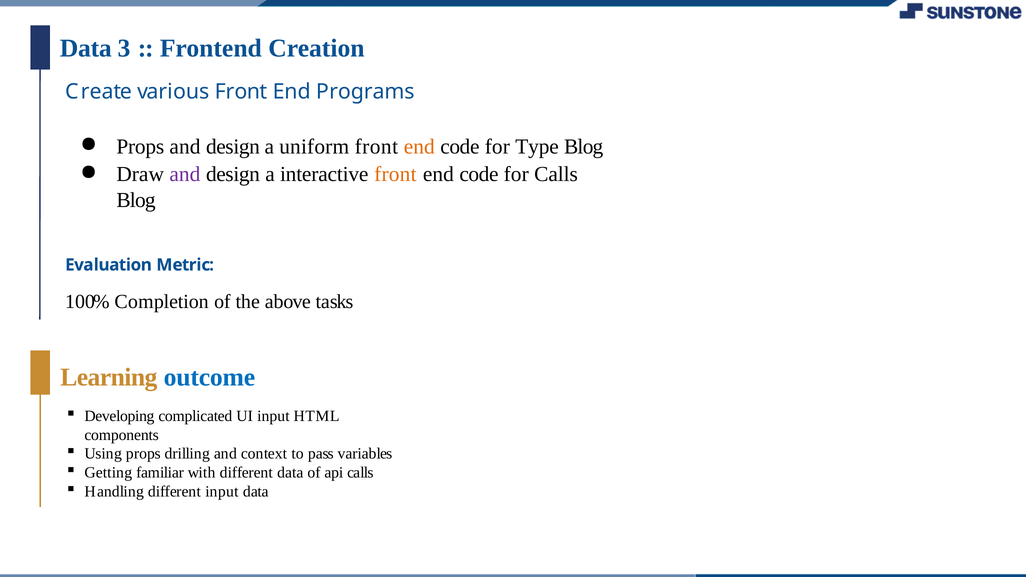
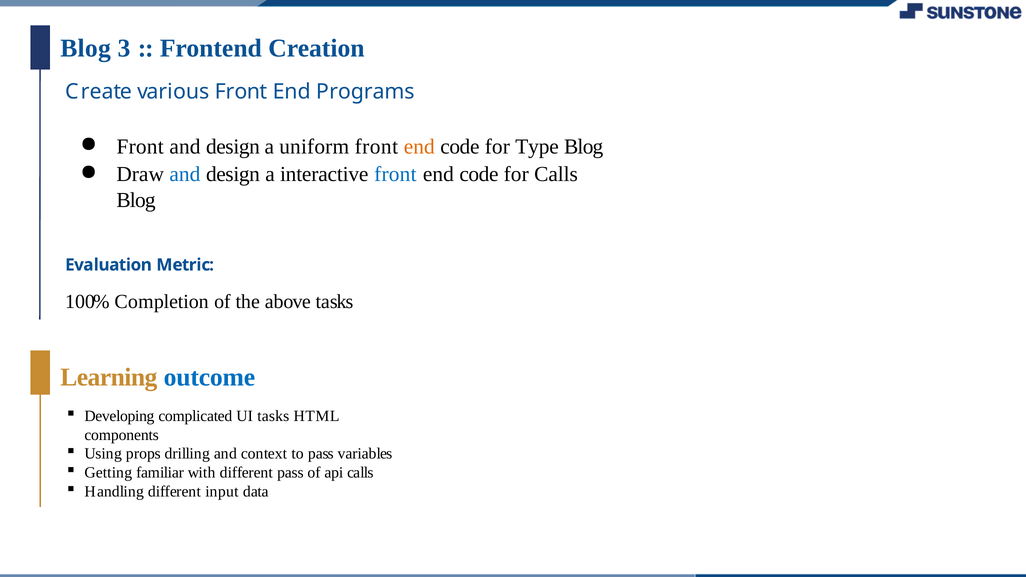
Data: Data -> Blog (86, 49)
Props: Props -> Front (140, 147)
and colour: purple -> blue (185, 174)
front colour: orange -> blue (395, 174)
UI input: input -> tasks (273, 416)
different data: data -> pass (290, 473)
